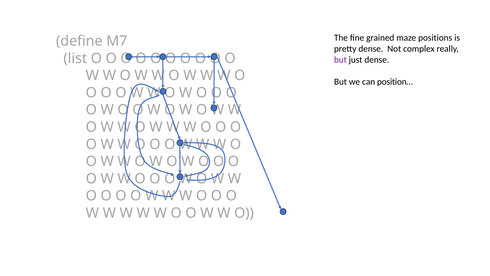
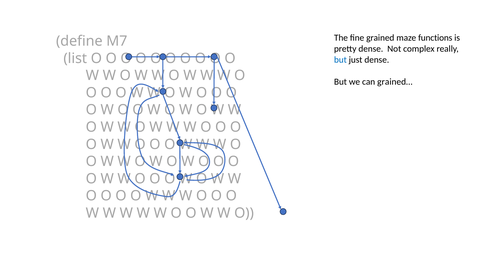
positions: positions -> functions (435, 38)
but colour: purple -> blue (340, 60)
position…: position… -> grained… (395, 82)
